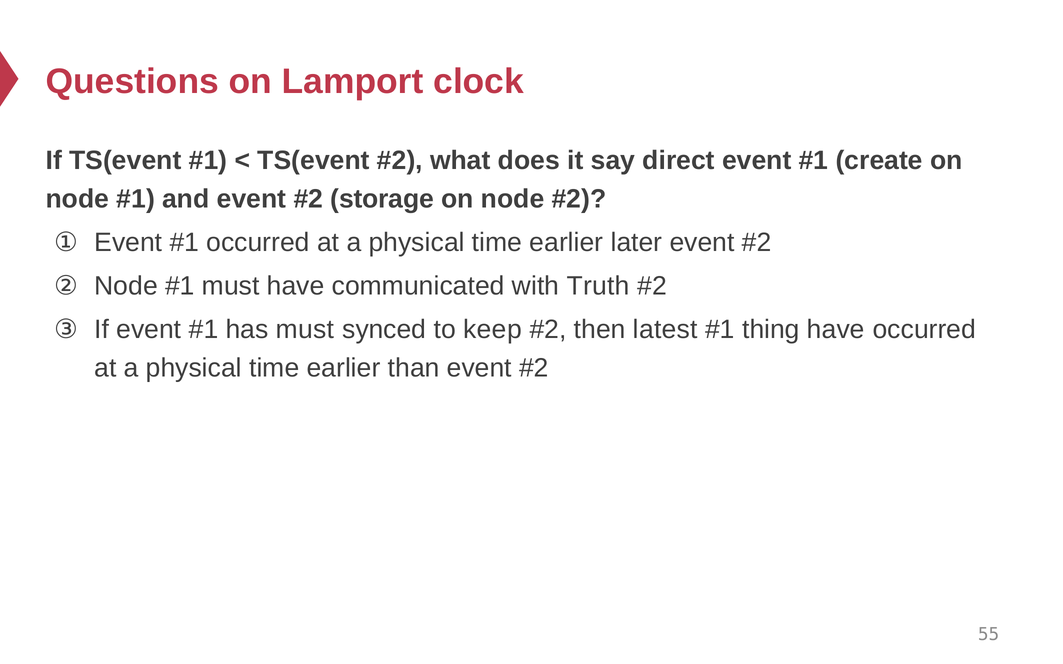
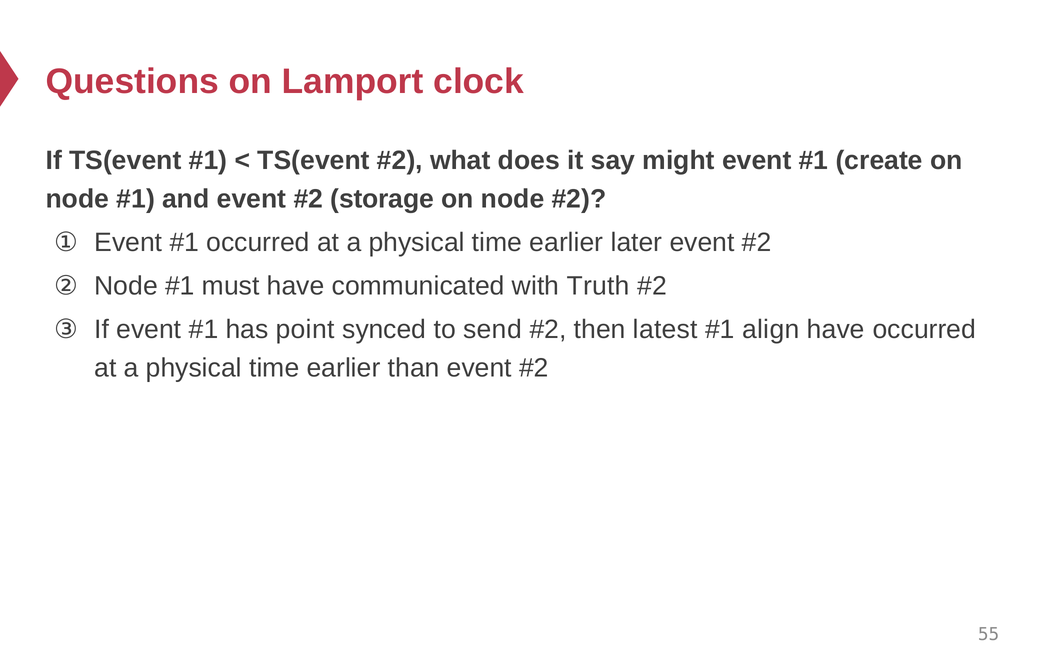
direct: direct -> might (679, 161)
has must: must -> point (305, 330)
keep: keep -> send (493, 330)
thing: thing -> align (771, 330)
